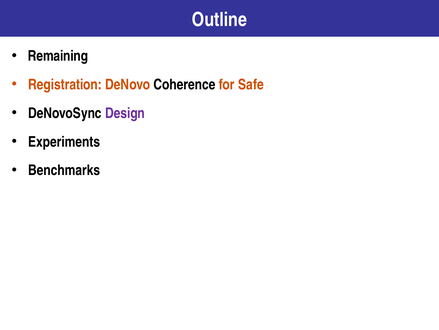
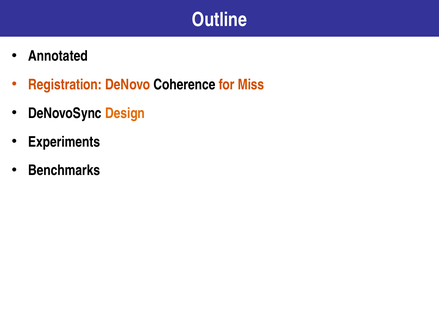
Remaining: Remaining -> Annotated (58, 56)
Safe: Safe -> Miss (251, 84)
Design colour: purple -> orange (125, 113)
